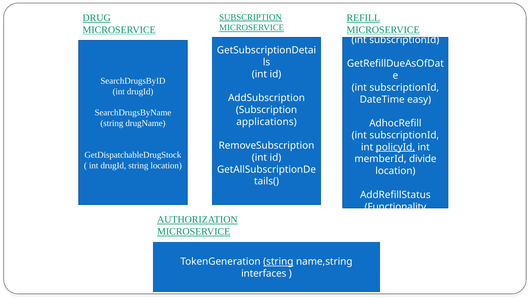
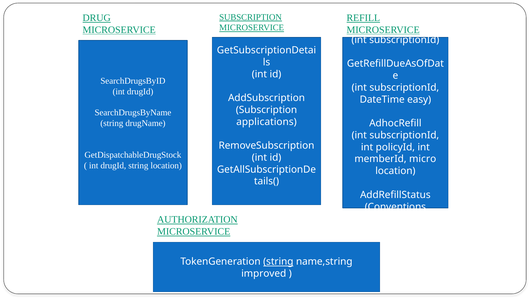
policyId underline: present -> none (395, 147)
divide: divide -> micro (423, 159)
Functionality: Functionality -> Conventions (395, 207)
interfaces: interfaces -> improved (264, 274)
